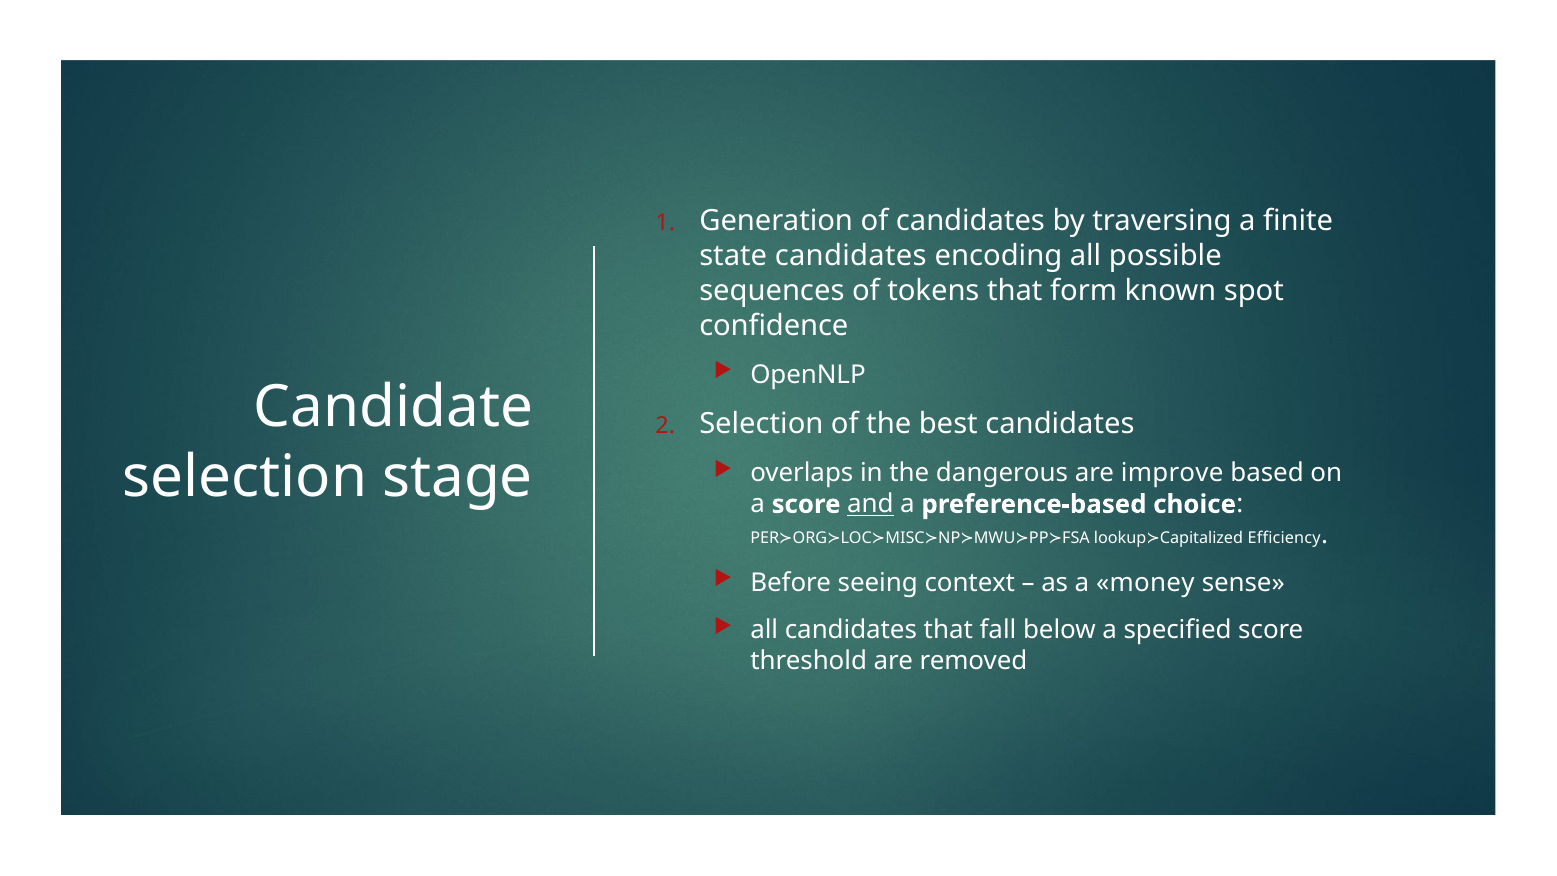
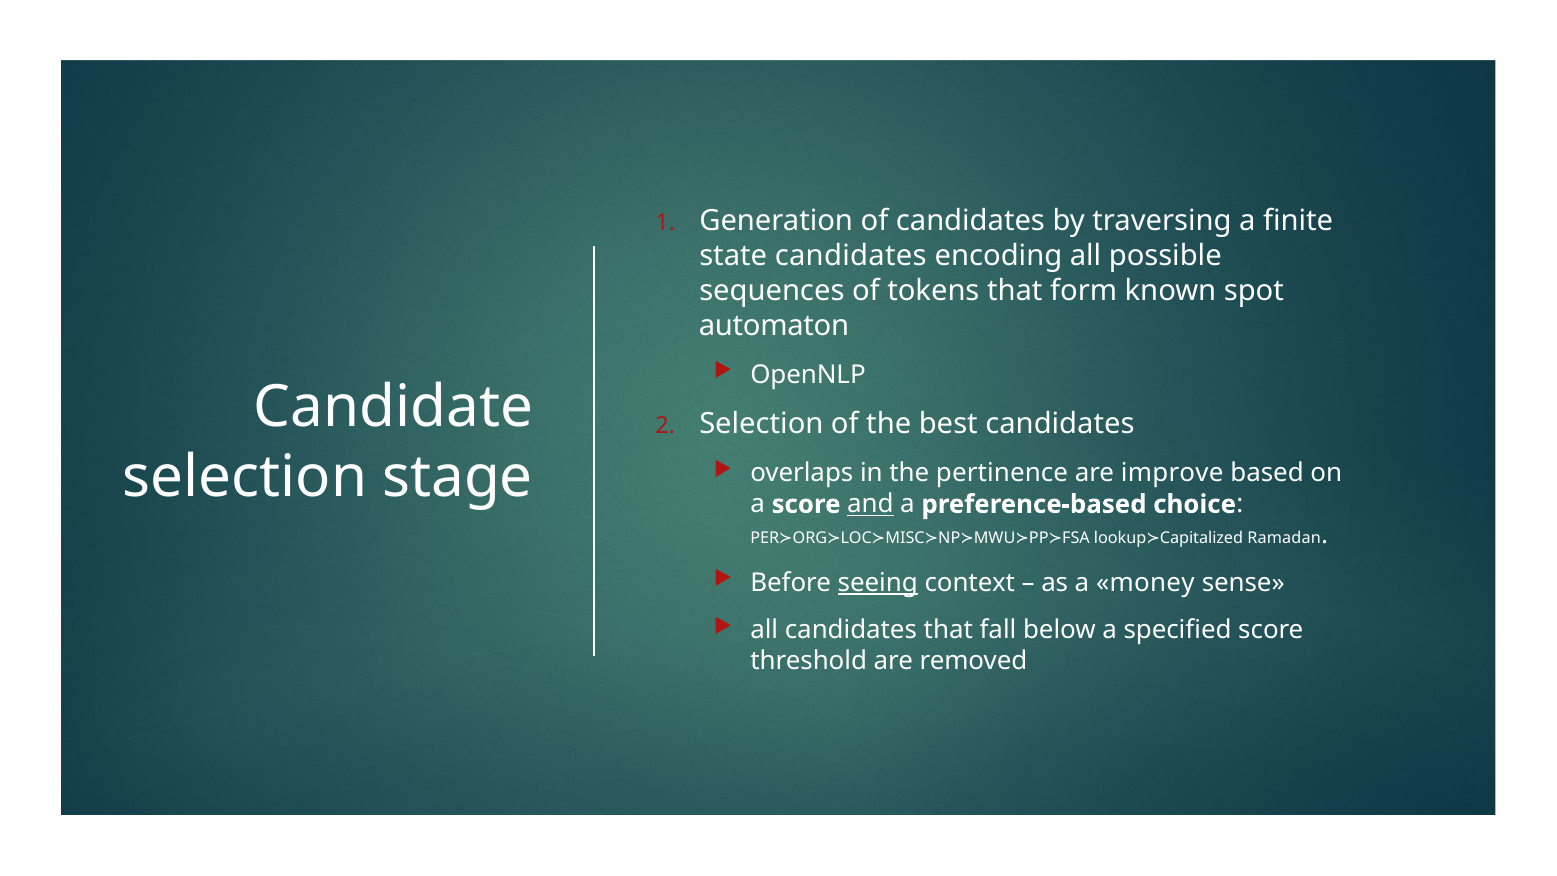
confidence: confidence -> automaton (774, 326)
dangerous: dangerous -> pertinence (1002, 473)
Efficiency: Efficiency -> Ramadan (1284, 539)
seeing underline: none -> present (878, 583)
